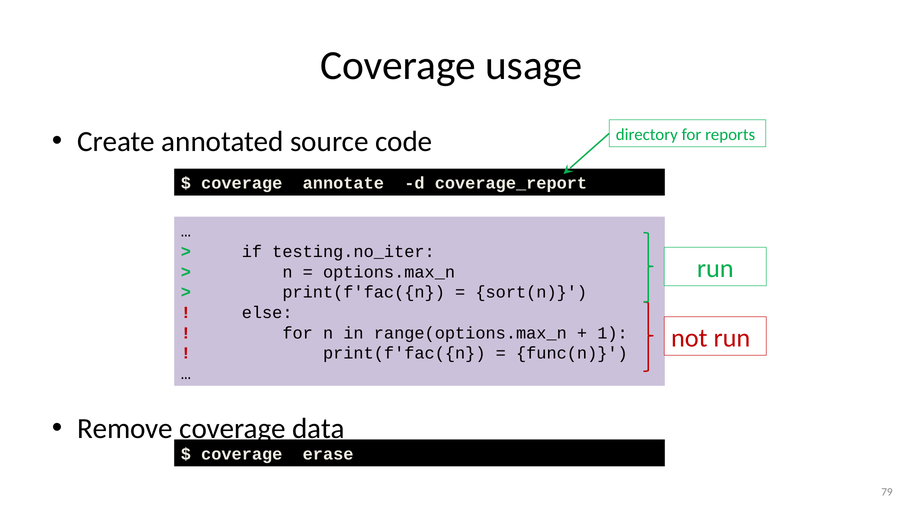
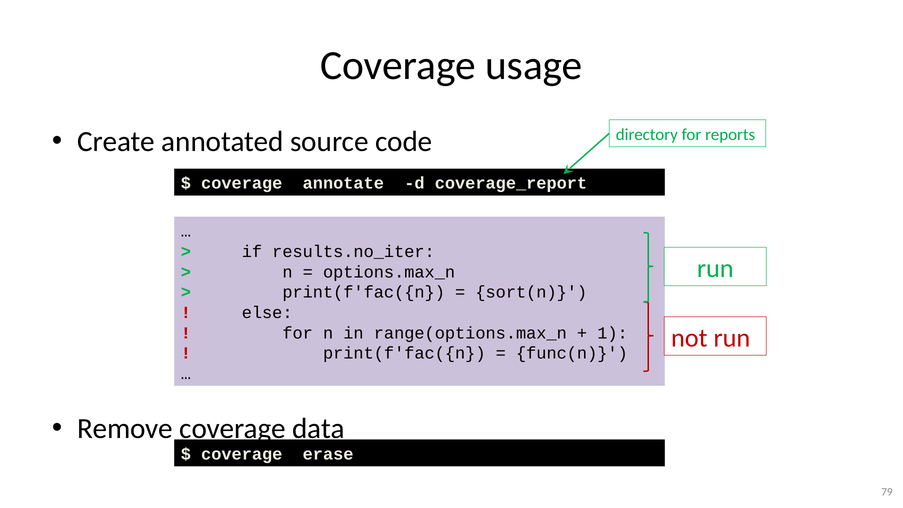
testing.no_iter: testing.no_iter -> results.no_iter (353, 252)
